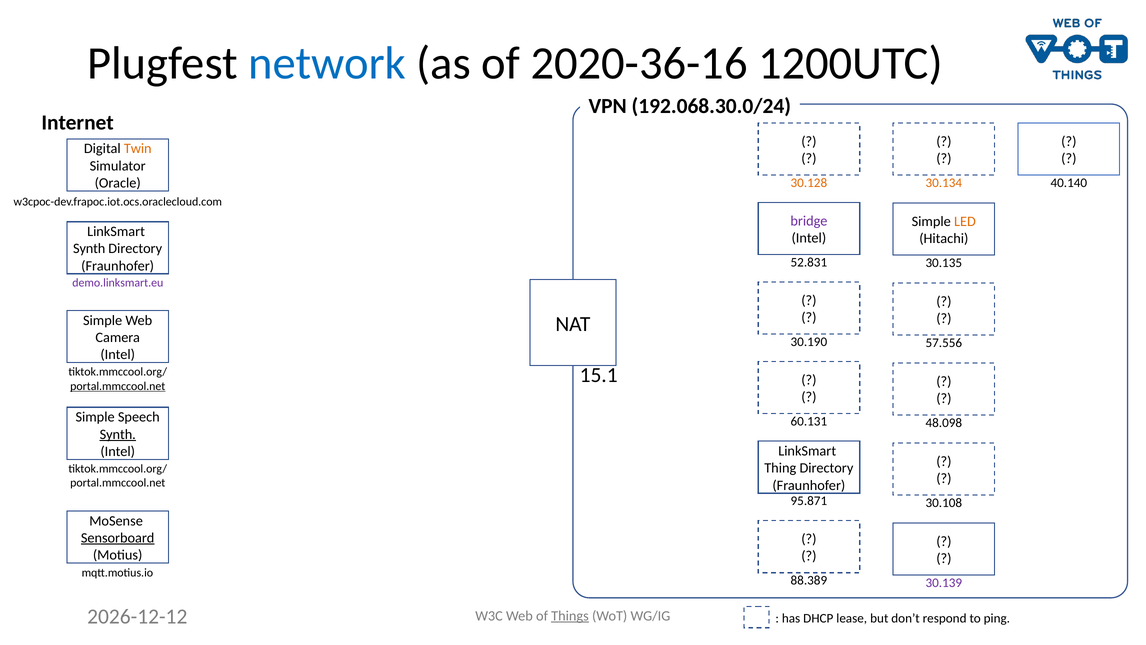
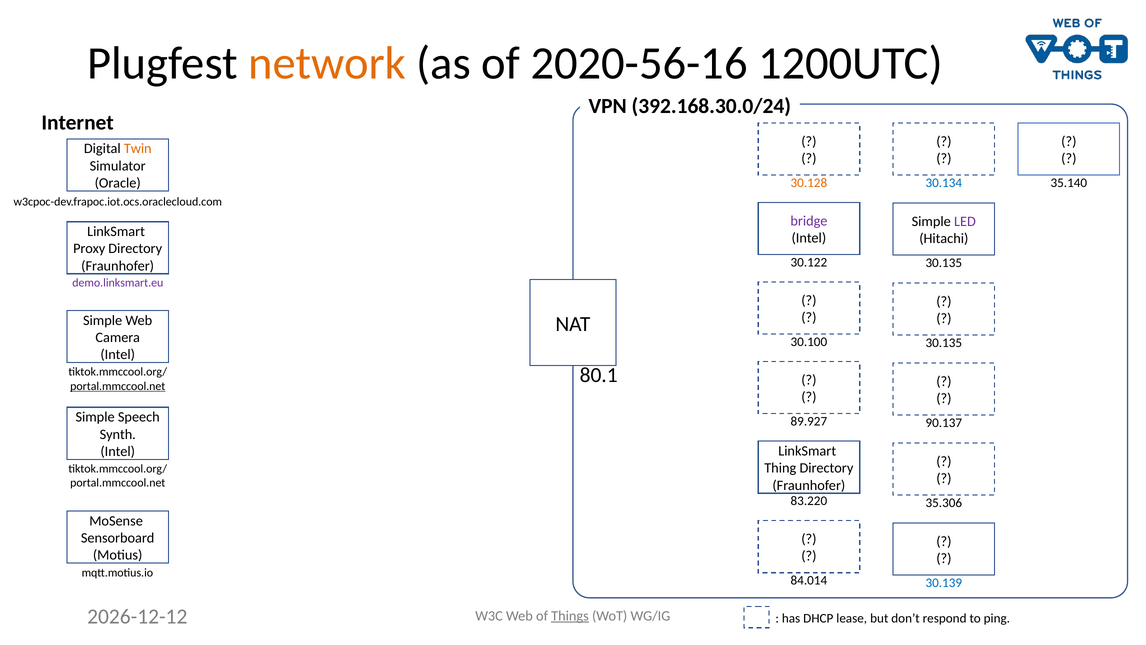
network colour: blue -> orange (327, 63)
2020-36-16: 2020-36-16 -> 2020-56-16 (639, 63)
192.068.30.0/24: 192.068.30.0/24 -> 392.168.30.0/24 (711, 106)
30.134 colour: orange -> blue (944, 183)
40.140: 40.140 -> 35.140 (1069, 183)
LED colour: orange -> purple (965, 221)
Synth: Synth -> Proxy (89, 249)
52.831: 52.831 -> 30.122 (809, 262)
30.190: 30.190 -> 30.100 (809, 342)
57.556: 57.556 -> 30.135 (944, 343)
15.1: 15.1 -> 80.1 (599, 375)
60.131: 60.131 -> 89.927 (809, 421)
48.098: 48.098 -> 90.137 (944, 423)
Synth underline: present -> none (118, 434)
95.871: 95.871 -> 83.220 (809, 501)
30.108: 30.108 -> 35.306 (944, 503)
Sensorboard underline: present -> none (118, 538)
88.389: 88.389 -> 84.014 (809, 580)
30.139 colour: purple -> blue (944, 583)
